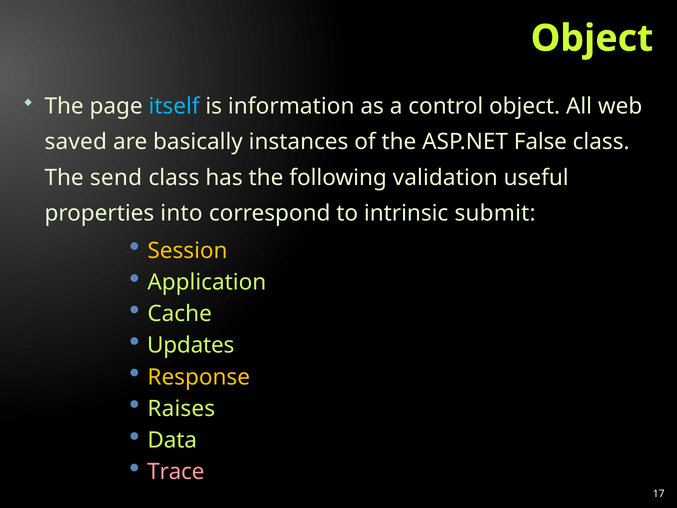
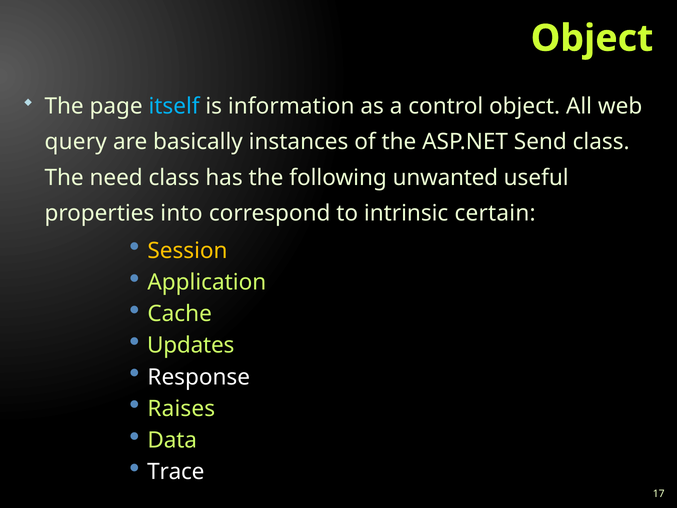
saved: saved -> query (76, 142)
False: False -> Send (540, 142)
send: send -> need (116, 178)
validation: validation -> unwanted (445, 178)
submit: submit -> certain (495, 213)
Response colour: yellow -> white (199, 377)
Trace colour: pink -> white (176, 472)
